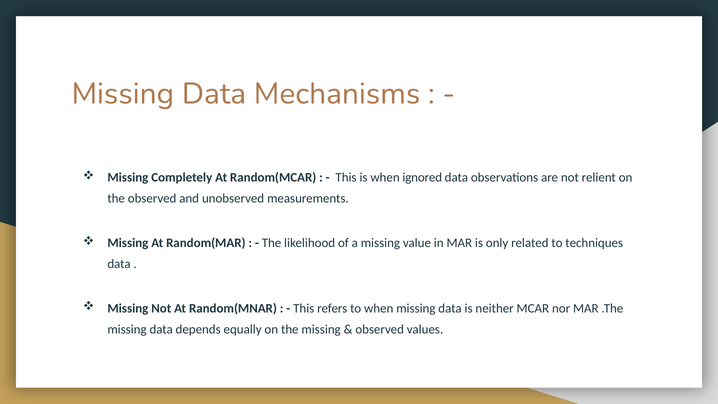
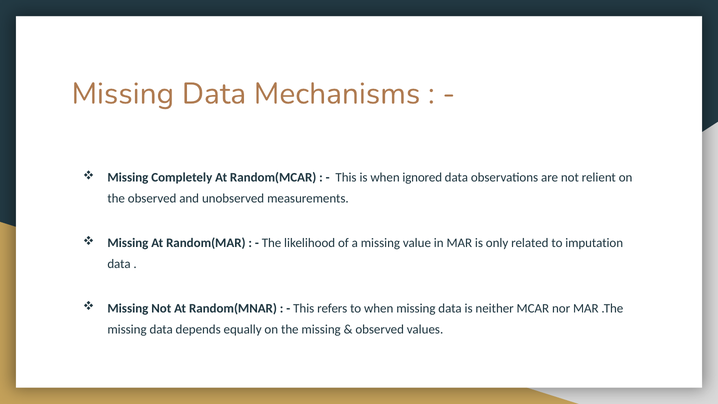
techniques: techniques -> imputation (594, 243)
